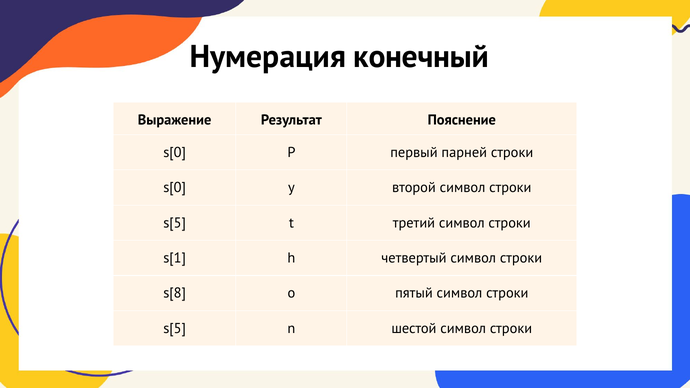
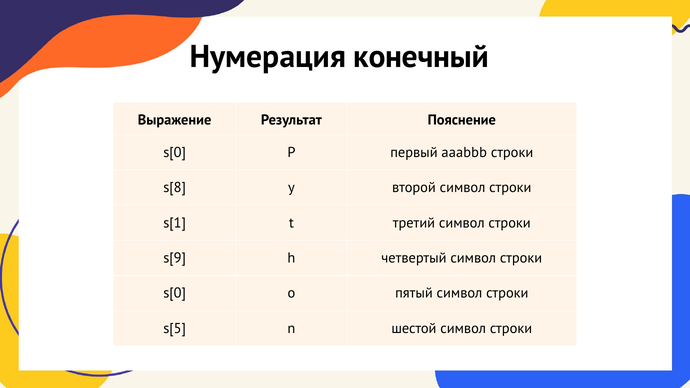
парней: парней -> aaabbb (464, 152)
s[0: s[0 -> s[8 (175, 188)
s[5: s[5 -> s[1 (175, 223)
s[1: s[1 -> s[9 (175, 258)
s[8: s[8 -> s[0 (175, 293)
